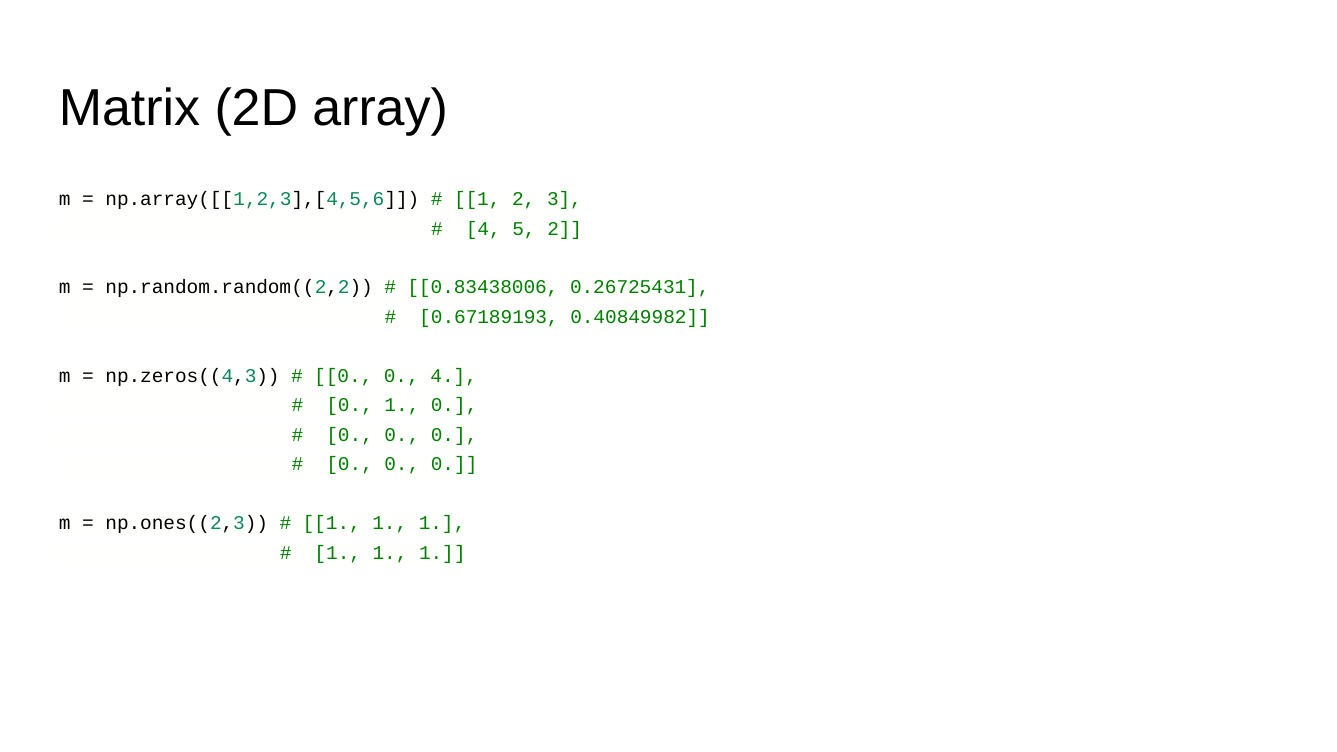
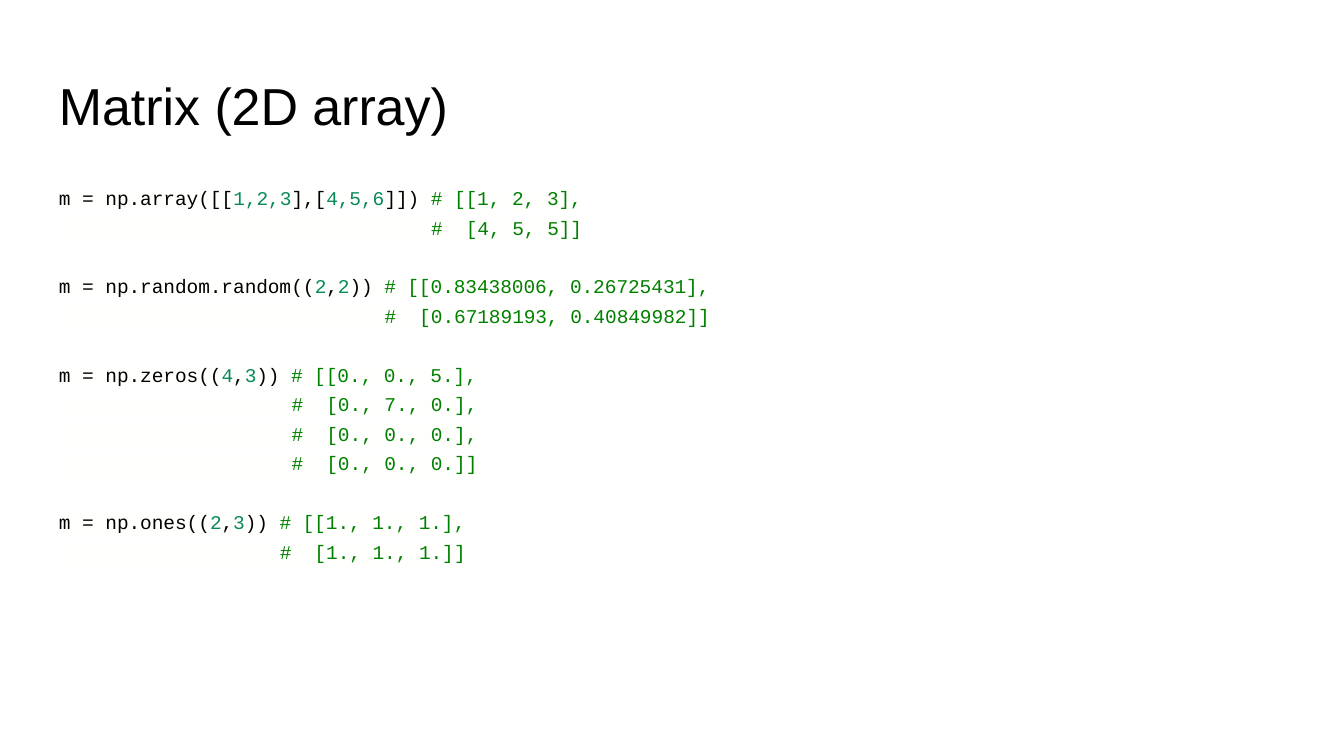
5 2: 2 -> 5 (565, 229)
0 4: 4 -> 5 (454, 376)
0 1: 1 -> 7 (402, 405)
